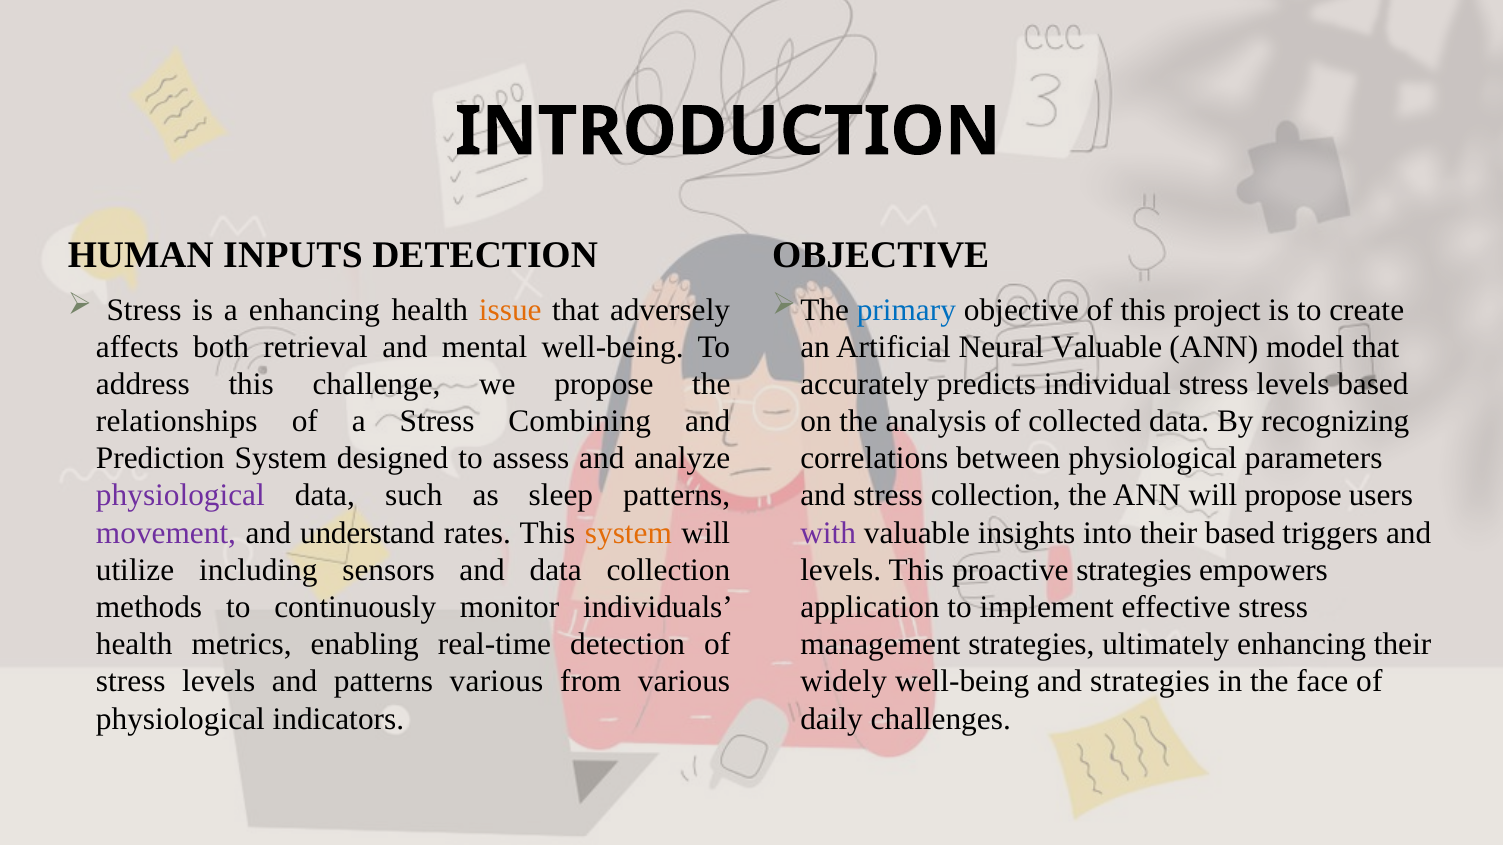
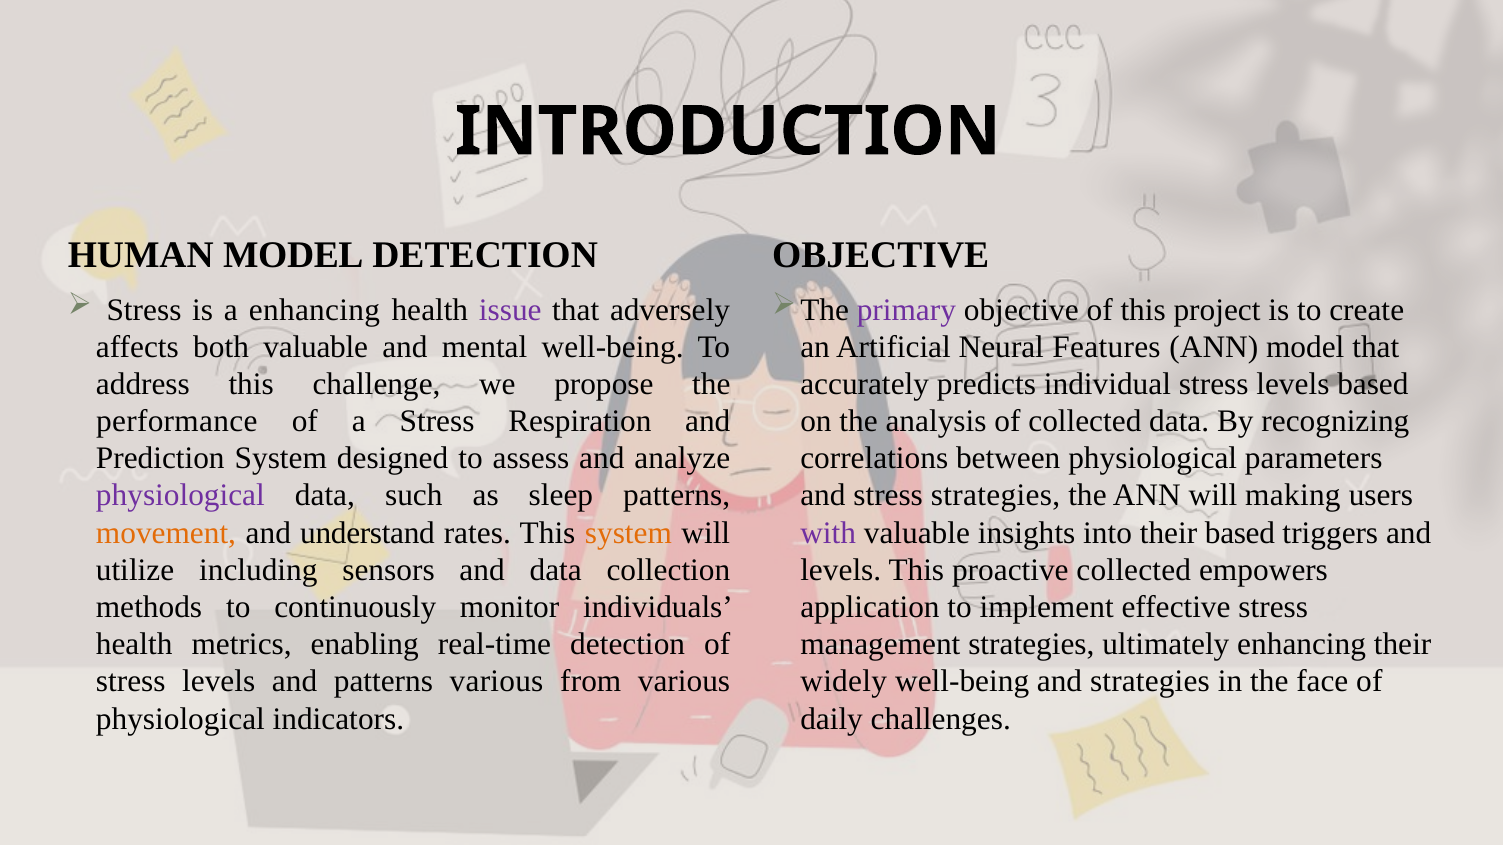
HUMAN INPUTS: INPUTS -> MODEL (293, 255)
issue colour: orange -> purple (510, 310)
primary colour: blue -> purple (906, 310)
both retrieval: retrieval -> valuable (316, 347)
Neural Valuable: Valuable -> Features (1107, 347)
relationships: relationships -> performance (177, 422)
Combining: Combining -> Respiration (580, 422)
stress collection: collection -> strategies (996, 496)
will propose: propose -> making (1293, 496)
movement colour: purple -> orange (166, 533)
proactive strategies: strategies -> collected (1134, 570)
